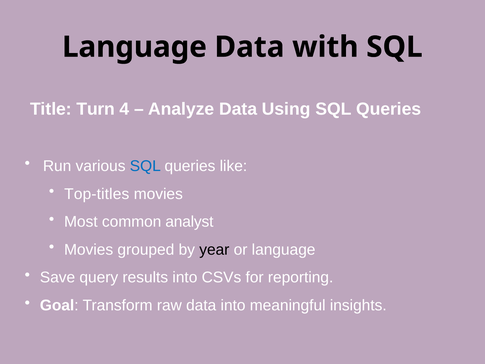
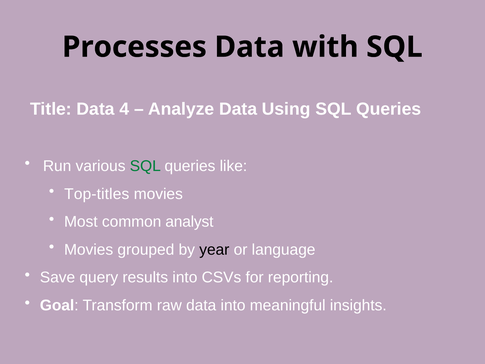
Language: Language -> Processes (134, 47)
Title Turn: Turn -> Data (96, 109)
SQL colour: blue -> green (145, 166)
